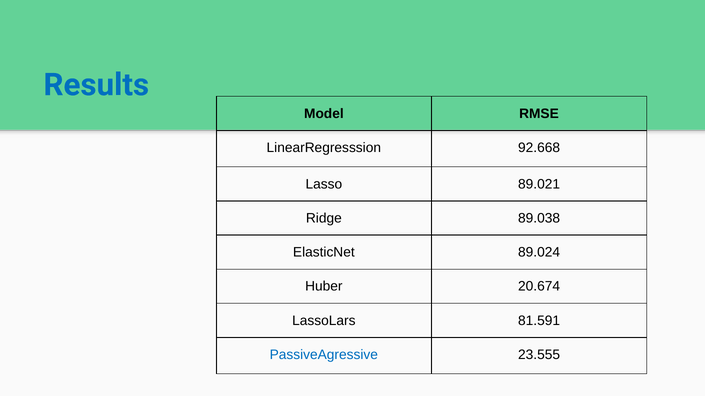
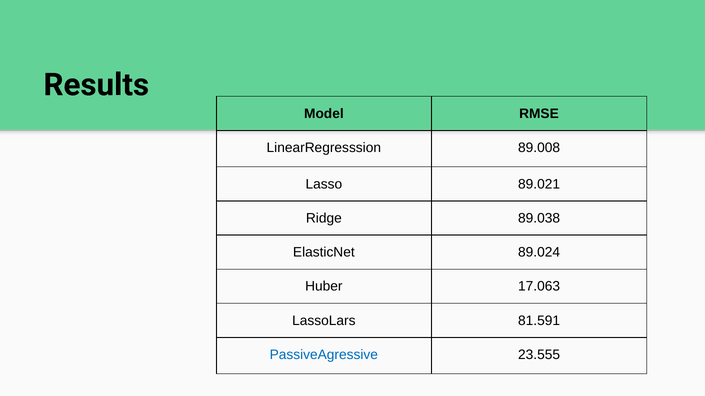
Results colour: blue -> black (96, 85)
92.668: 92.668 -> 89.008 (539, 148)
20.674: 20.674 -> 17.063 (539, 287)
